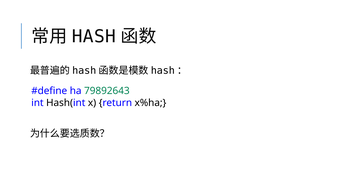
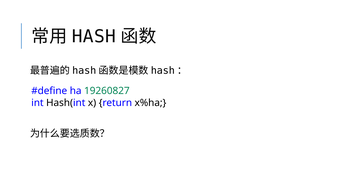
79892643: 79892643 -> 19260827 (107, 91)
